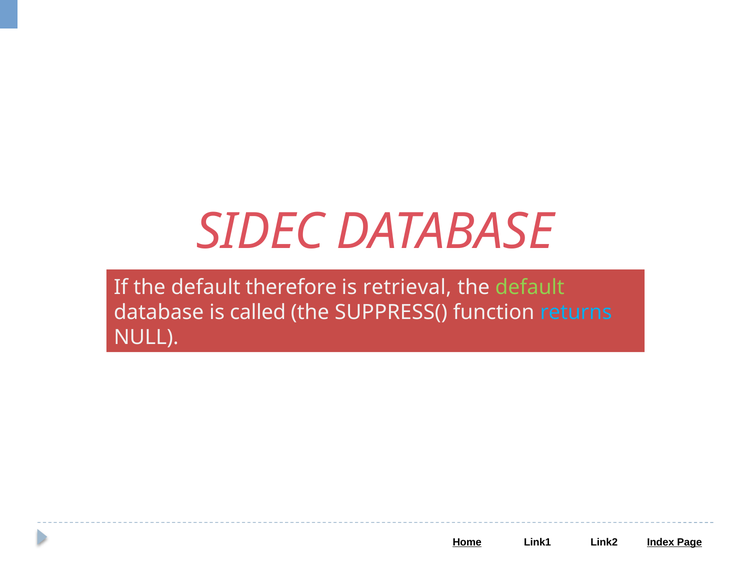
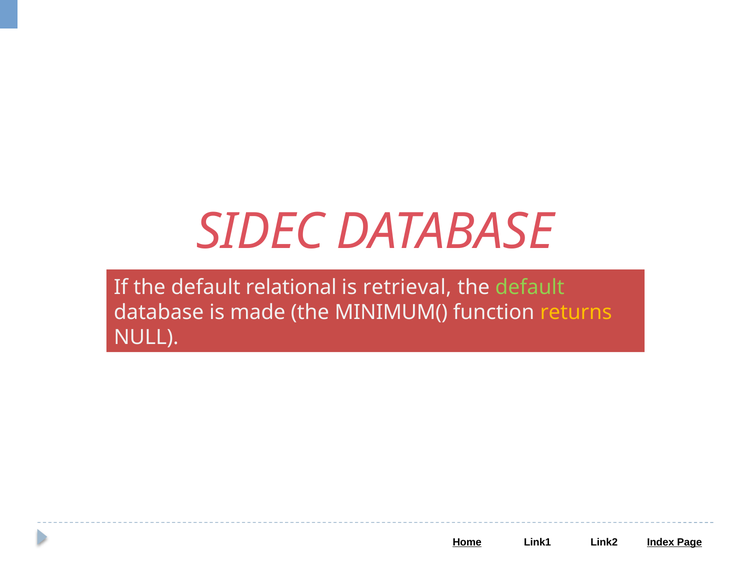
therefore: therefore -> relational (291, 287)
called: called -> made (258, 312)
SUPPRESS(: SUPPRESS( -> MINIMUM( (391, 312)
returns colour: light blue -> yellow (576, 312)
